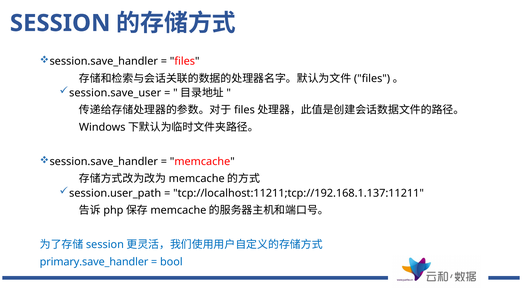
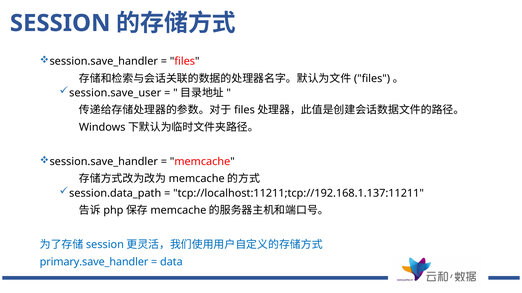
session.user_path: session.user_path -> session.data_path (115, 194)
bool: bool -> data (171, 262)
